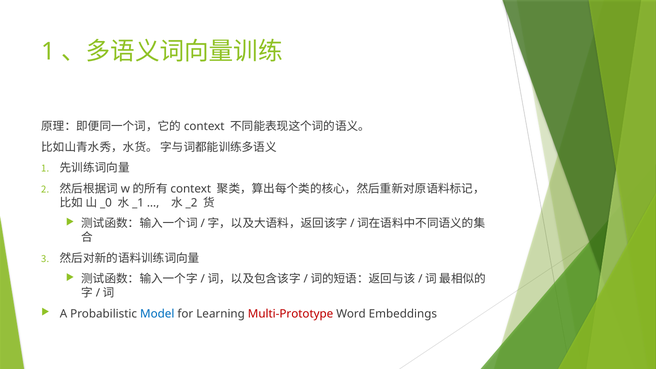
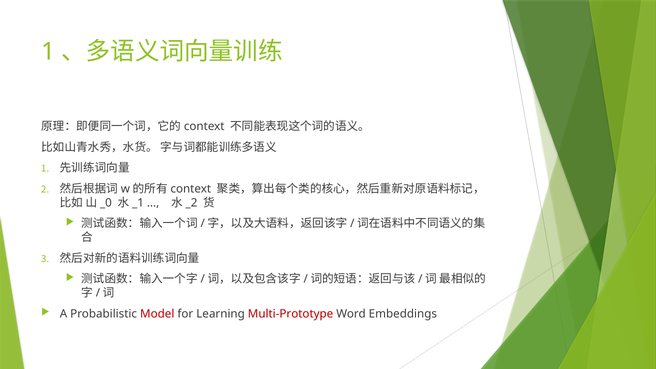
Model colour: blue -> red (157, 314)
